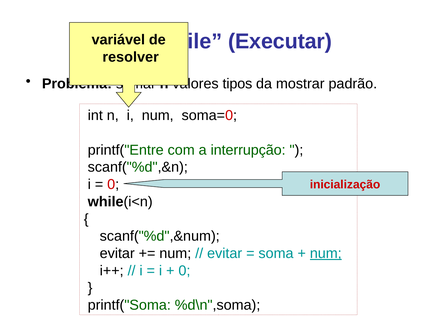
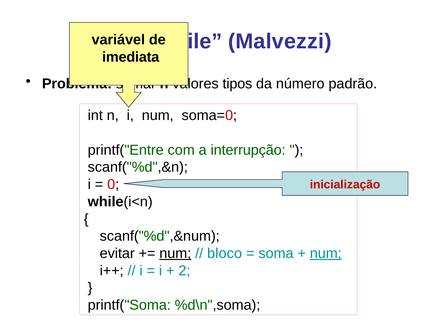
Executar: Executar -> Malvezzi (280, 41)
resolver: resolver -> imediata (131, 57)
mostrar: mostrar -> número (300, 84)
num underline: none -> present (175, 253)
evitar: evitar -> bloco (225, 253)
0: 0 -> 2 (184, 270)
